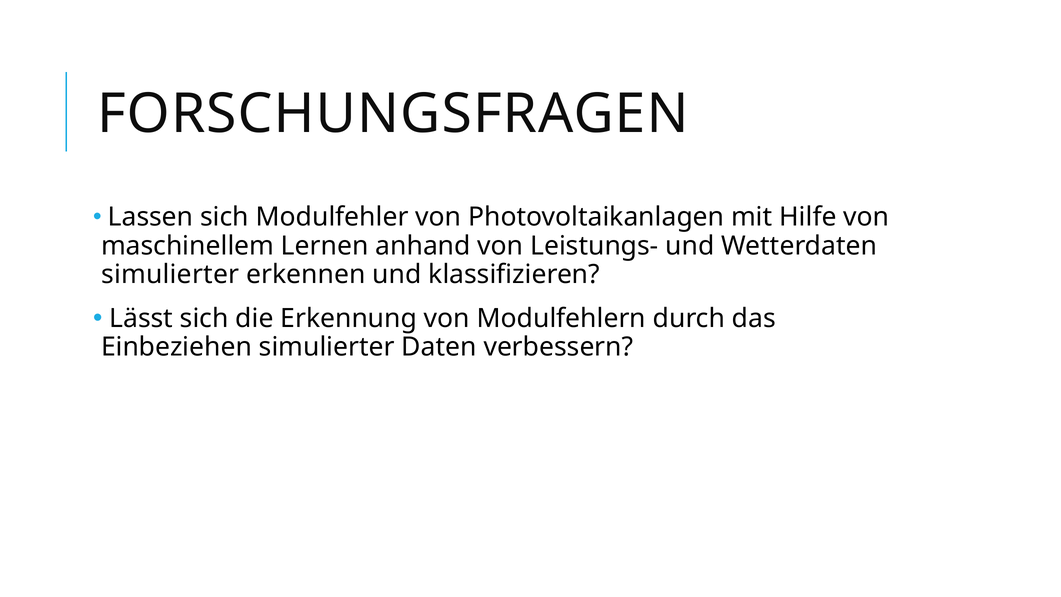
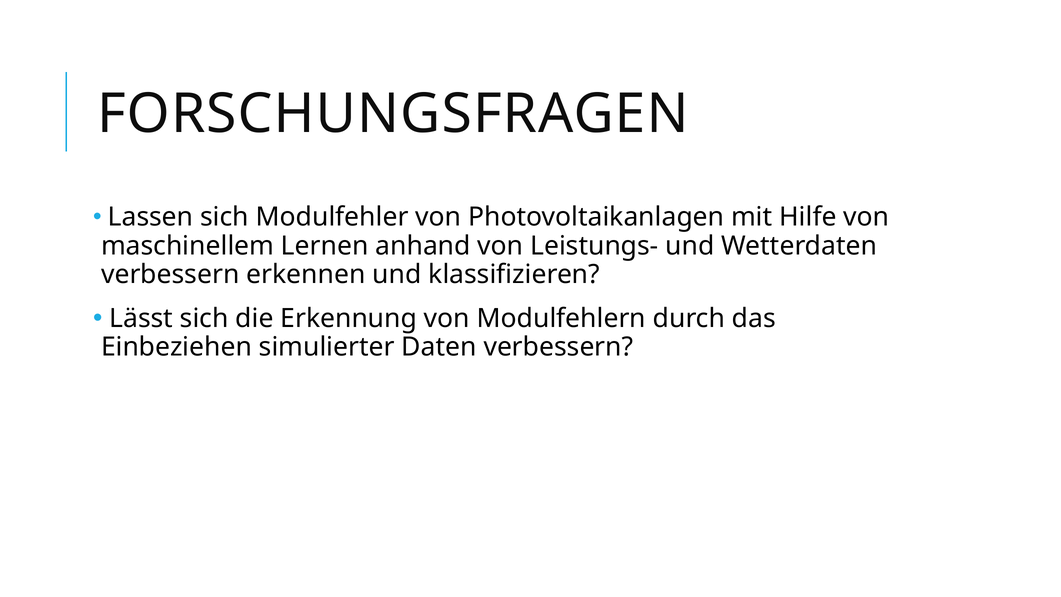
simulierter: simulierter -> verbessern (170, 274)
